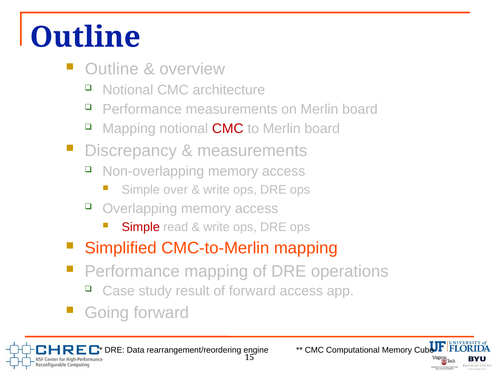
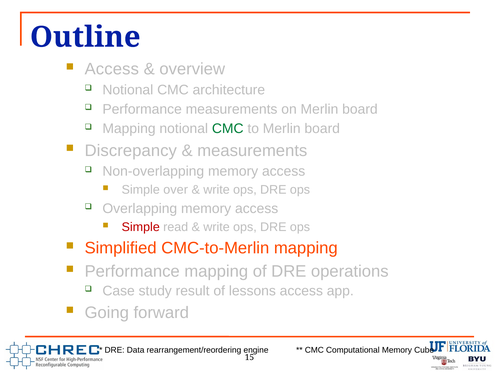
Outline: Outline -> Access (112, 69)
CMC colour: red -> green (228, 129)
of forward: forward -> lessons (252, 291)
